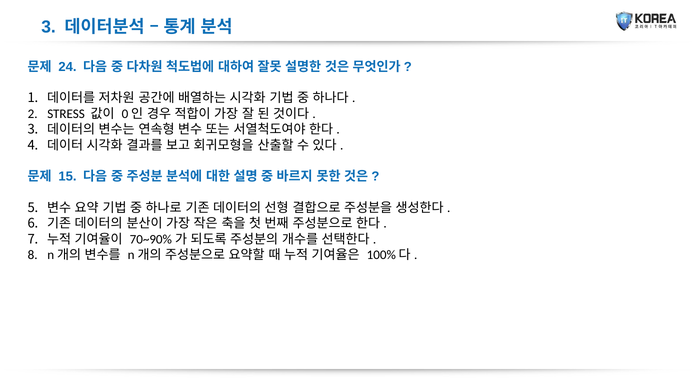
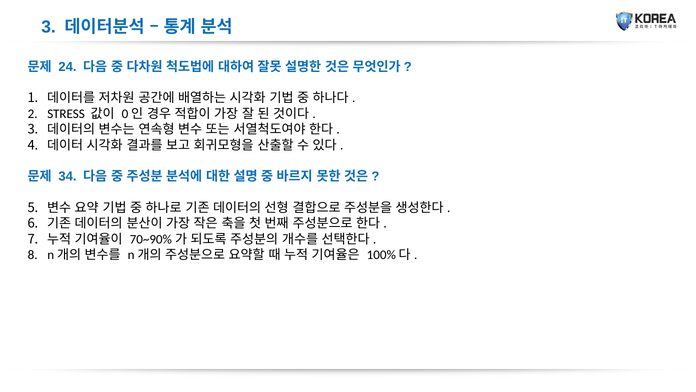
15: 15 -> 34 (68, 176)
